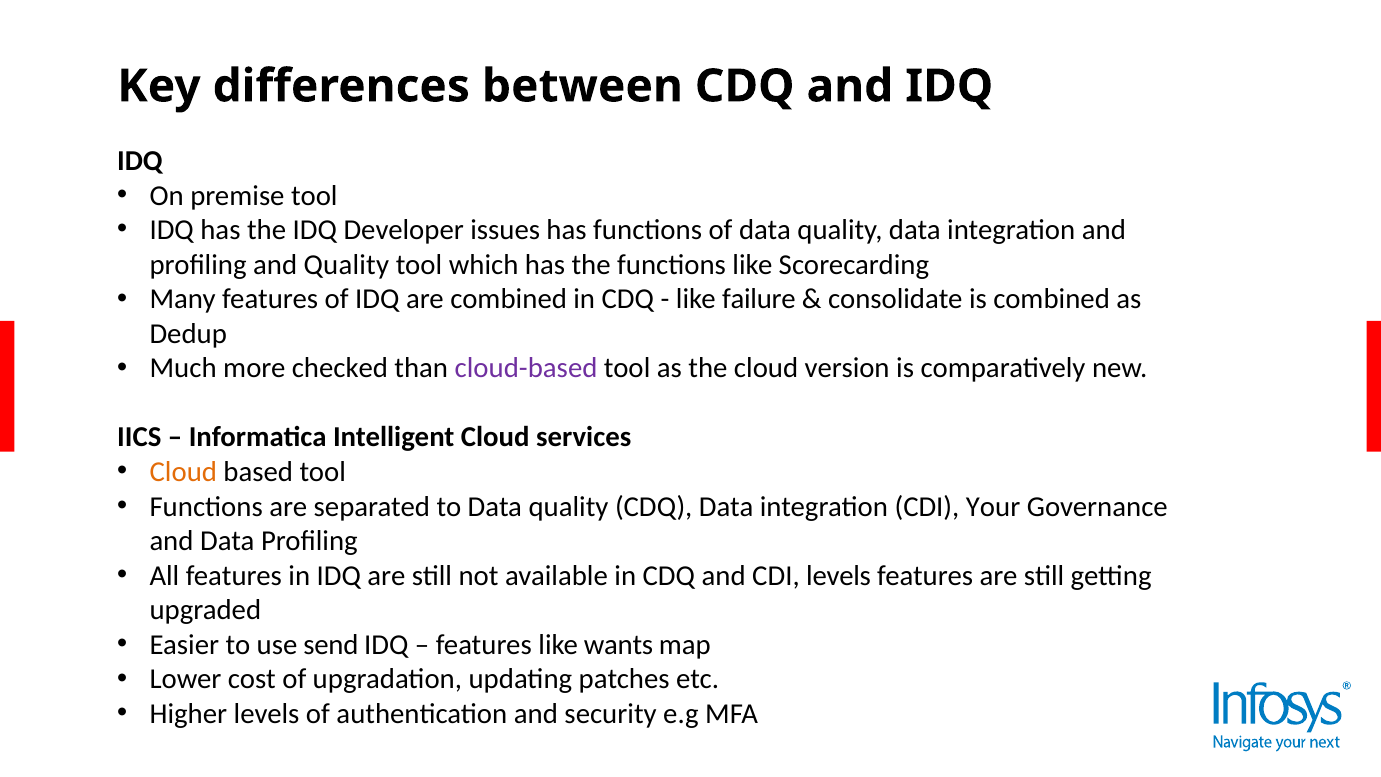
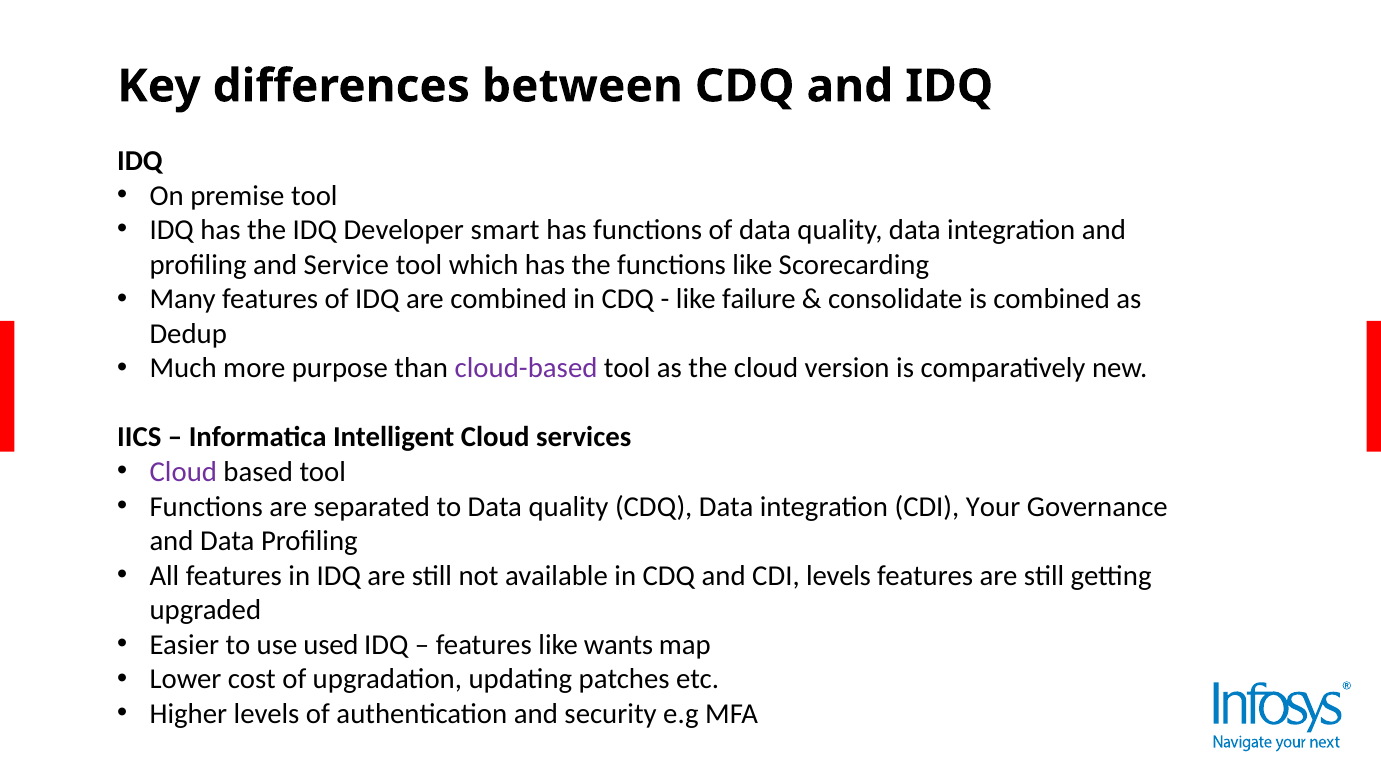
issues: issues -> smart (505, 230)
and Quality: Quality -> Service (346, 265)
checked: checked -> purpose (340, 368)
Cloud colour: orange -> purple (183, 472)
send: send -> used (331, 645)
